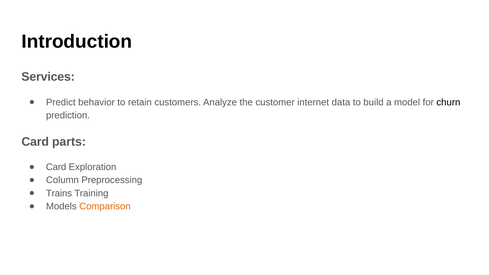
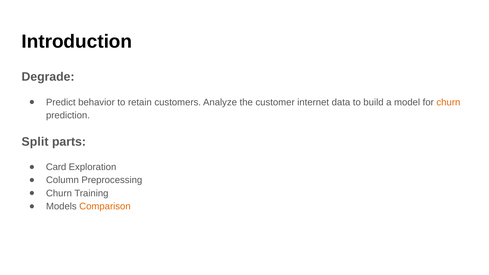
Services: Services -> Degrade (48, 77)
churn colour: black -> orange (448, 102)
Card: Card -> Split (35, 142)
Trains: Trains -> Churn (59, 193)
